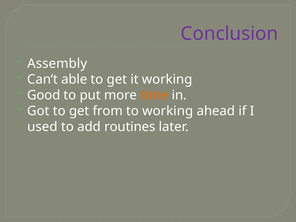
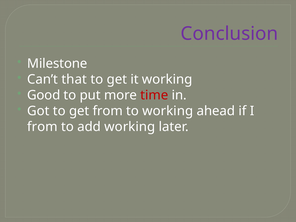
Assembly: Assembly -> Milestone (57, 64)
able: able -> that (74, 79)
time colour: orange -> red (154, 95)
used: used -> from (42, 127)
add routines: routines -> working (130, 127)
